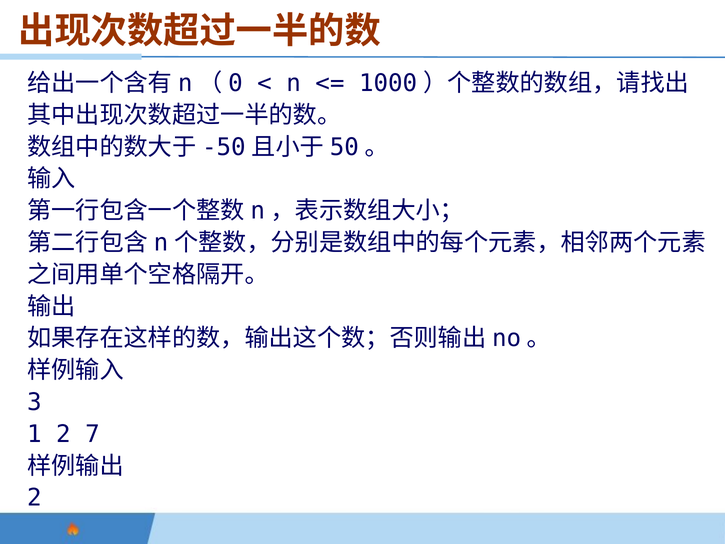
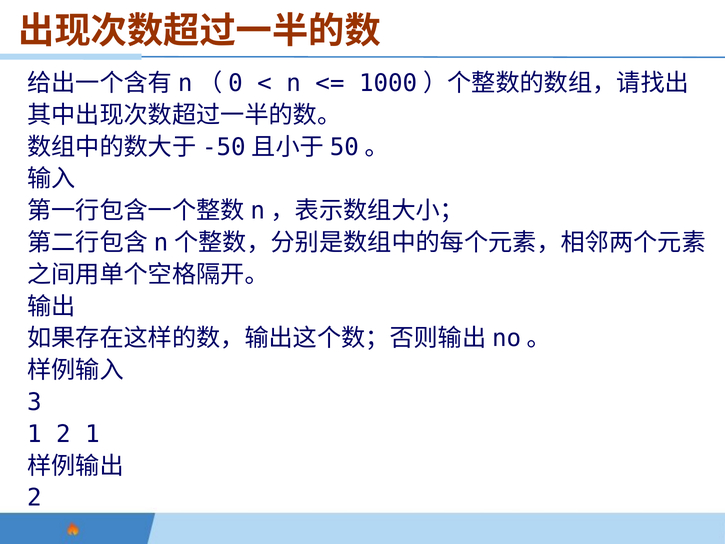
2 7: 7 -> 1 (92, 434)
